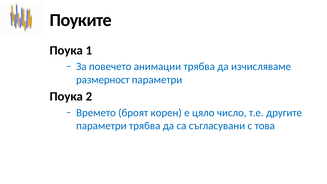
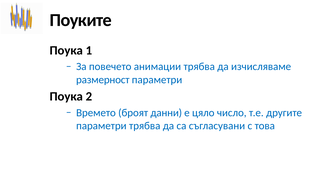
корен: корен -> данни (166, 113)
